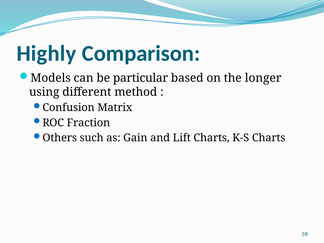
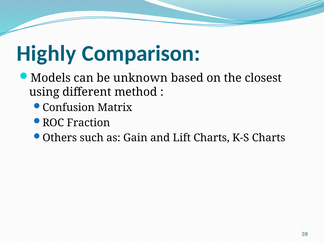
particular: particular -> unknown (140, 78)
longer: longer -> closest (263, 78)
